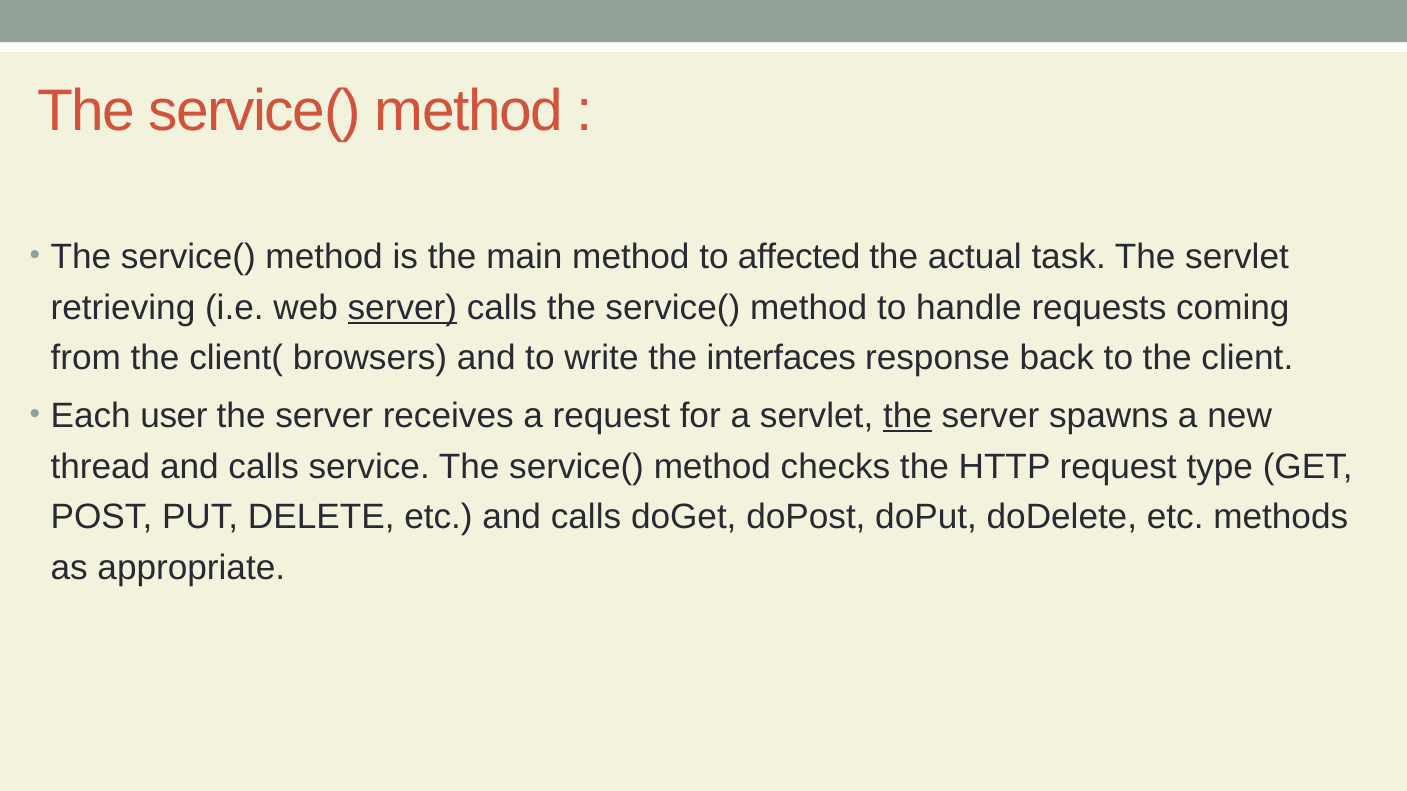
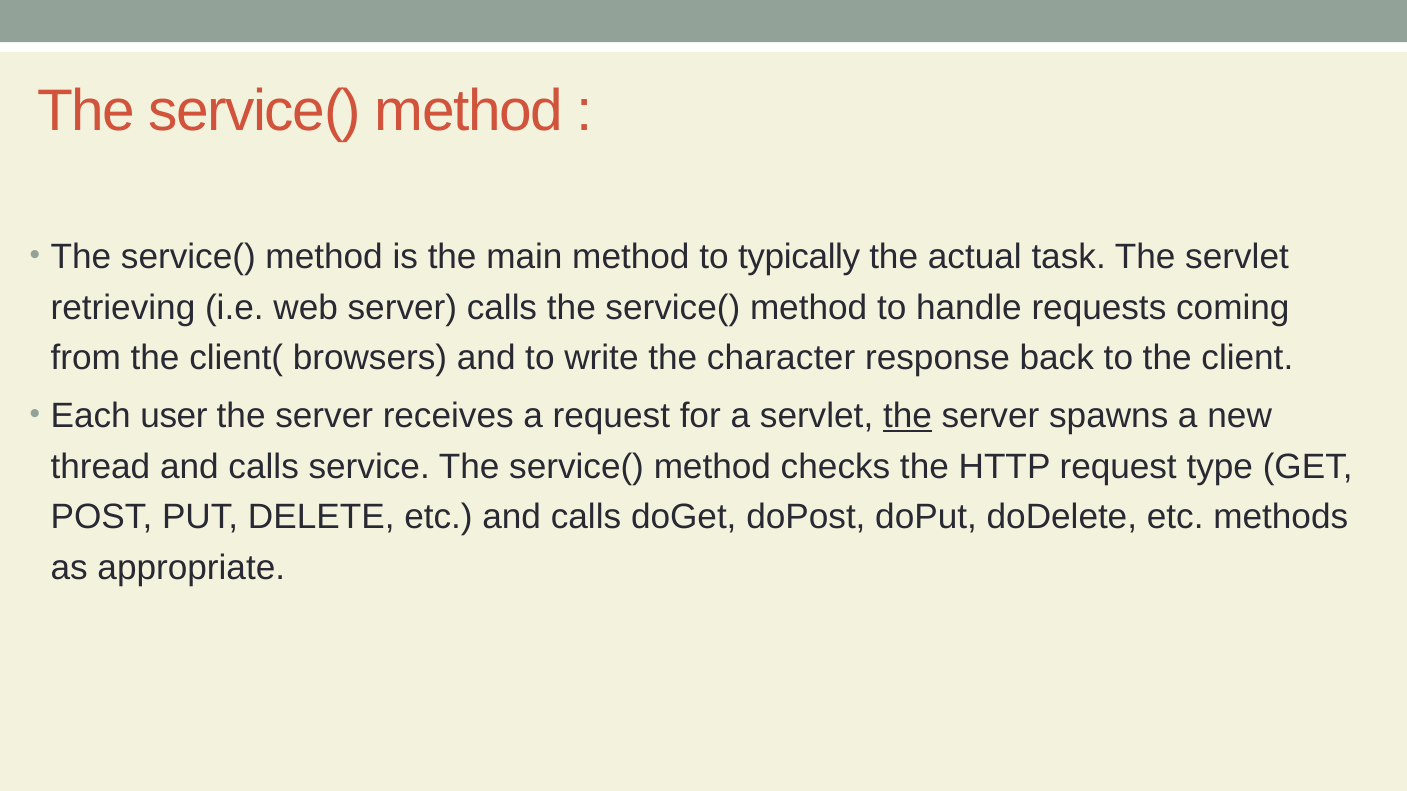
affected: affected -> typically (799, 257)
server underline: present -> none (402, 308)
interfaces: interfaces -> character (781, 359)
